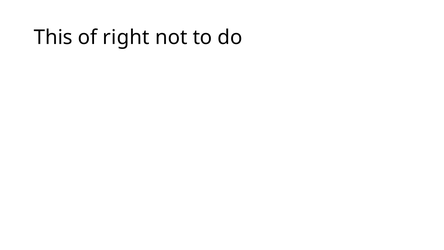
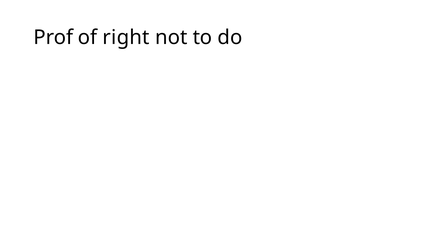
This: This -> Prof (53, 37)
